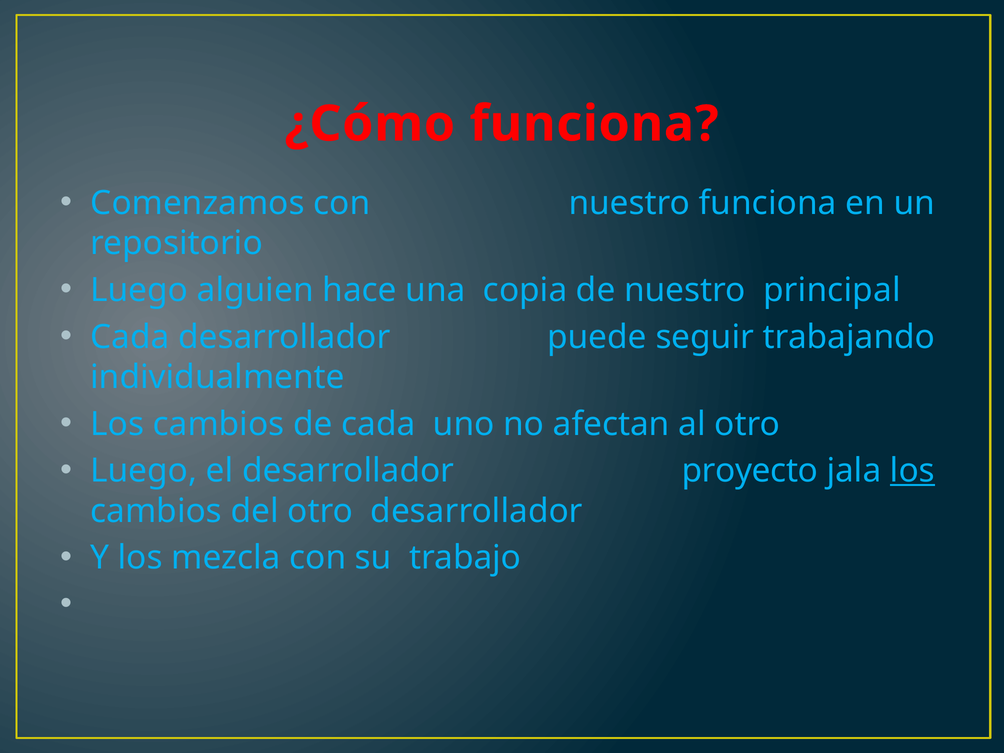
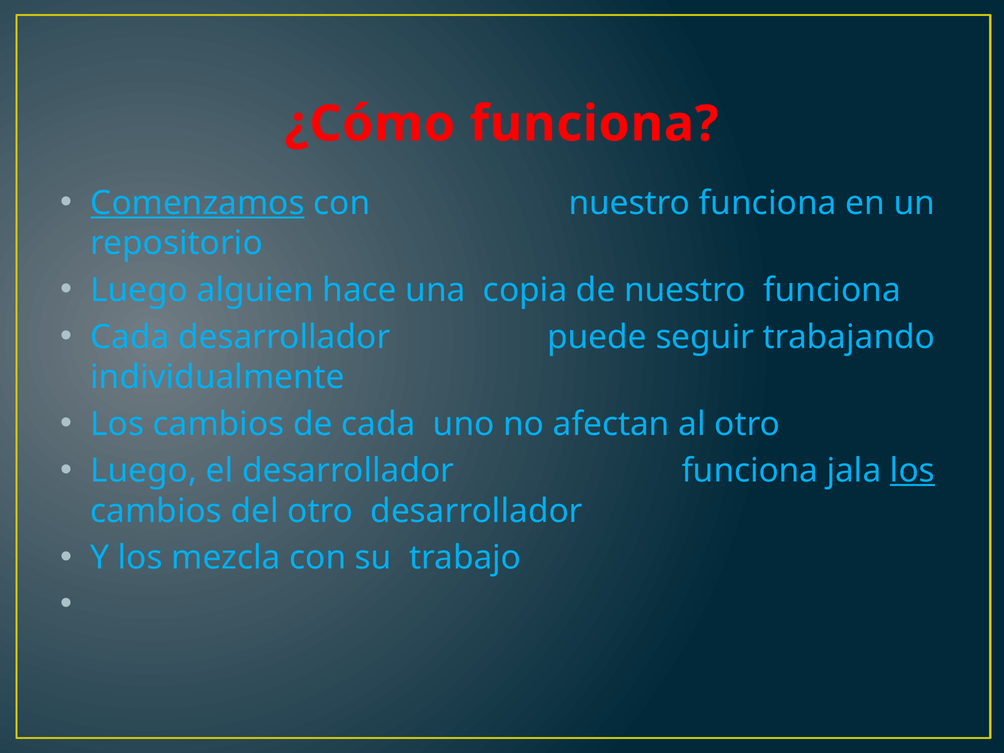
Comenzamos underline: none -> present (198, 203)
de nuestro principal: principal -> funciona (832, 290)
desarrollador proyecto: proyecto -> funciona (750, 471)
